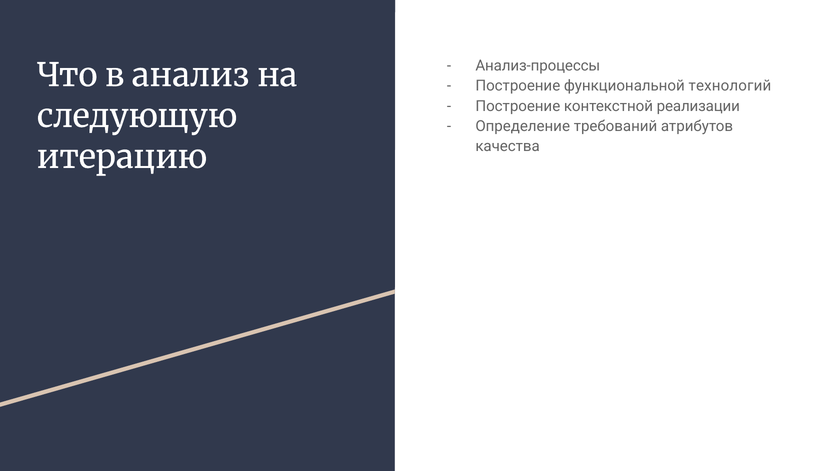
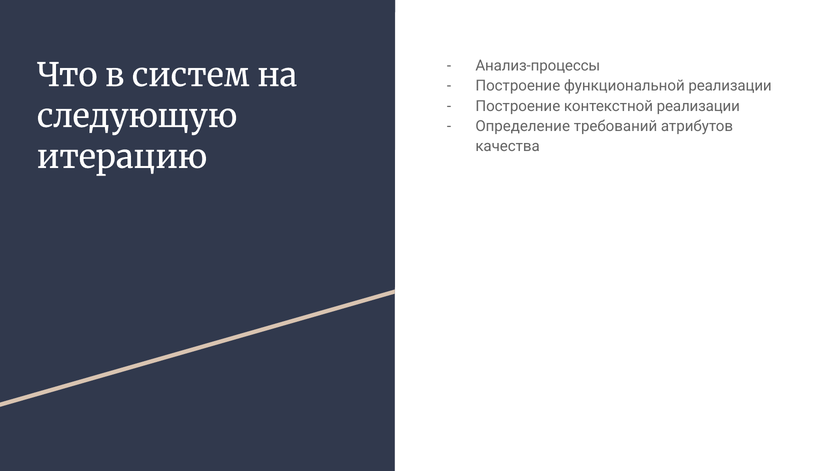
анализ: анализ -> систем (191, 75)
функциональной технологий: технологий -> реализации (730, 86)
